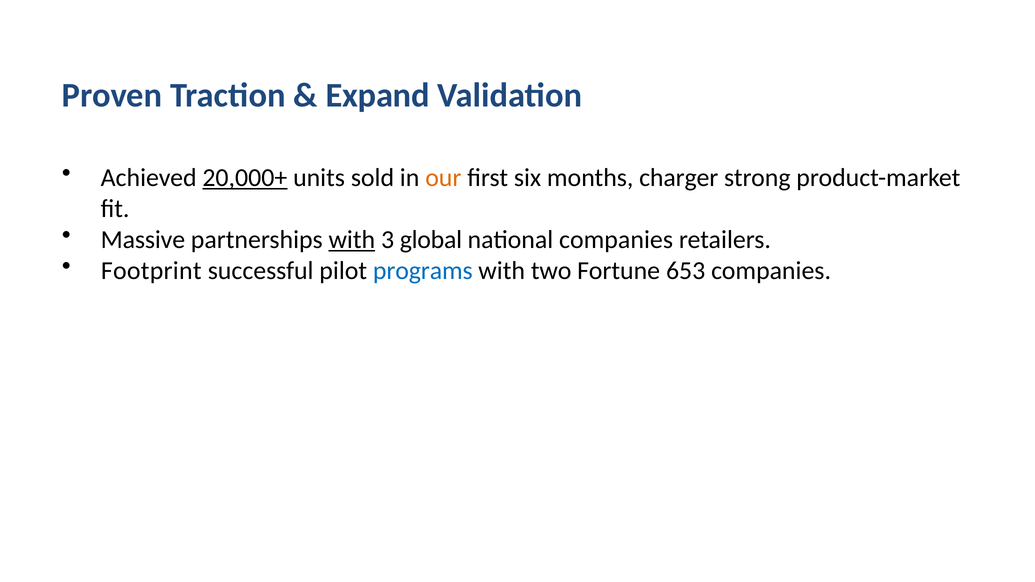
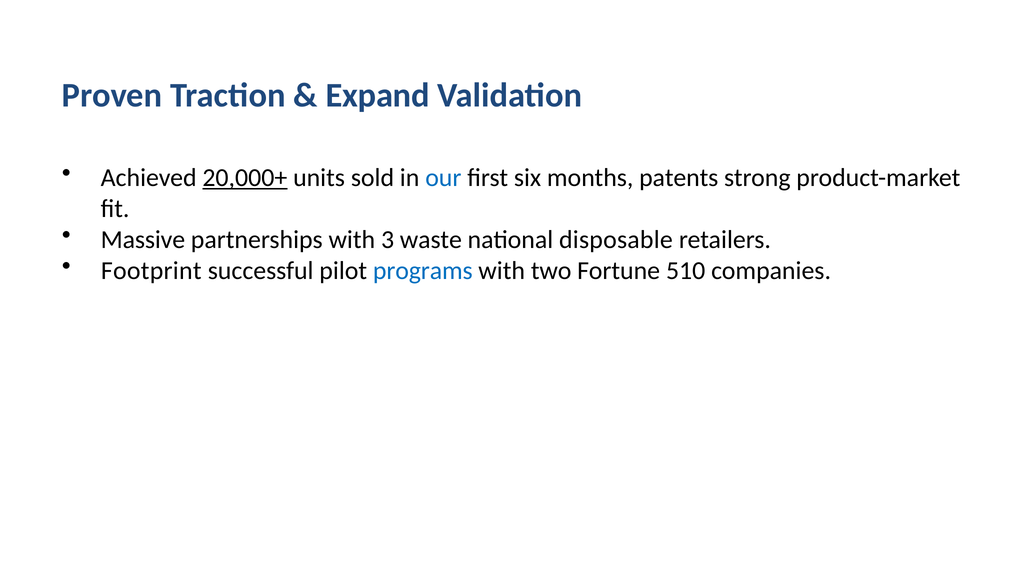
our colour: orange -> blue (443, 178)
charger: charger -> patents (679, 178)
with underline: present -> none (352, 240)
global: global -> waste (431, 240)
national companies: companies -> disposable (616, 240)
653: 653 -> 510 (686, 271)
